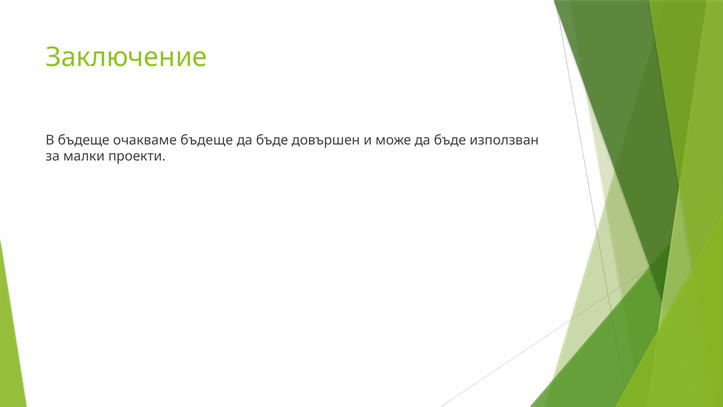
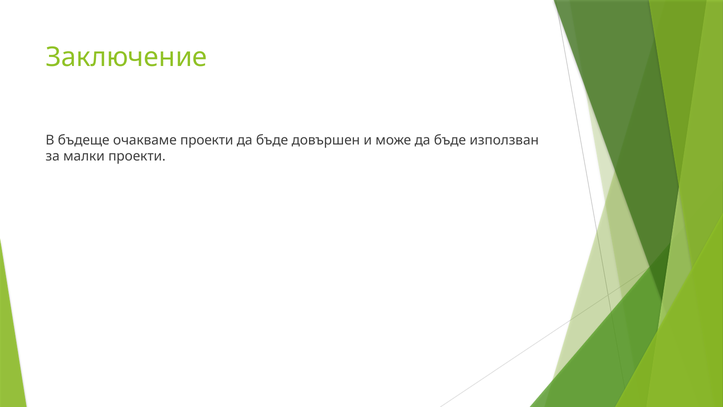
очакваме бъдеще: бъдеще -> проекти (207, 140)
